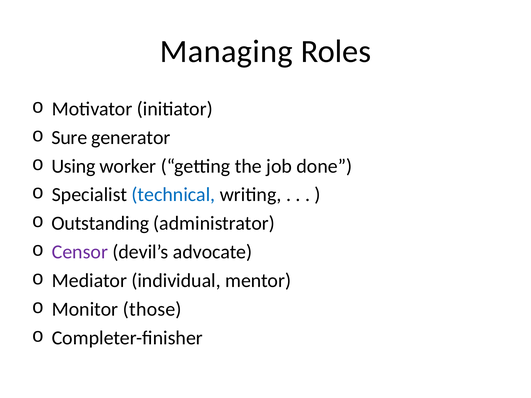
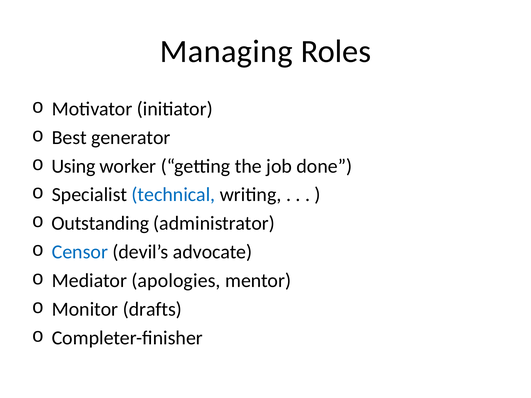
Sure: Sure -> Best (69, 138)
Censor colour: purple -> blue (80, 252)
individual: individual -> apologies (176, 281)
those: those -> drafts (152, 309)
